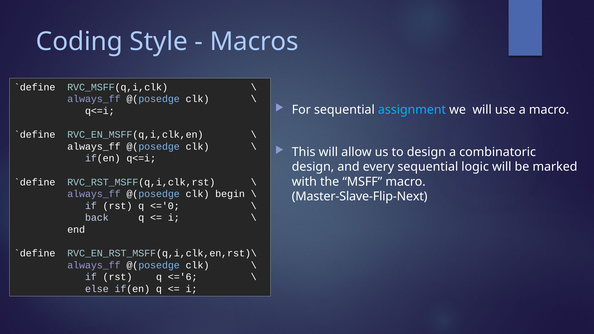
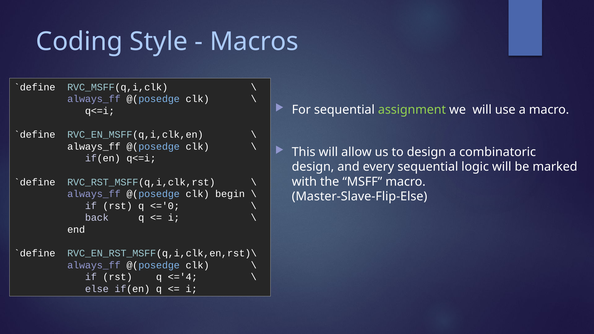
assignment colour: light blue -> light green (412, 110)
Master-Slave-Flip-Next: Master-Slave-Flip-Next -> Master-Slave-Flip-Else (360, 197)
<='6: <='6 -> <='4 (183, 277)
